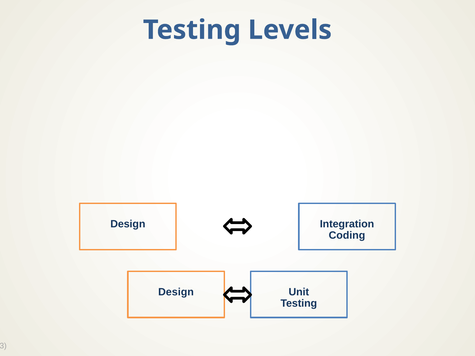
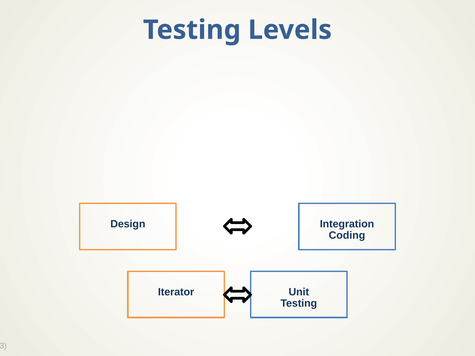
Design: Design -> Iterator (176, 292)
